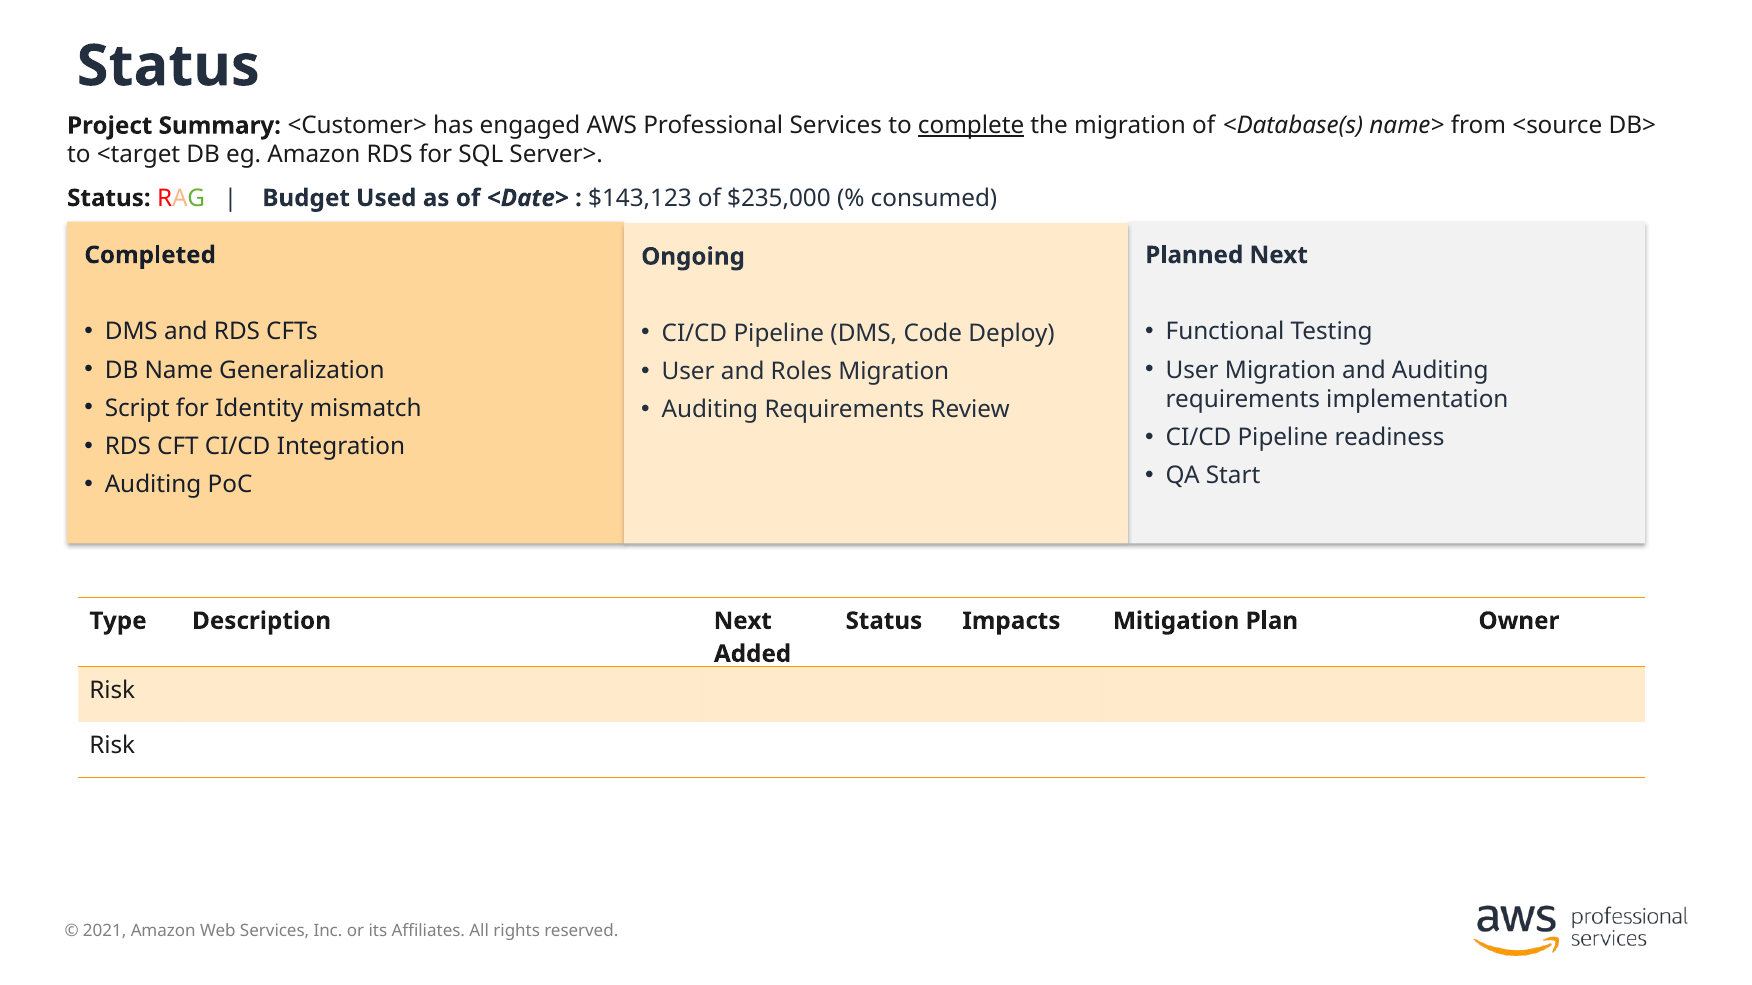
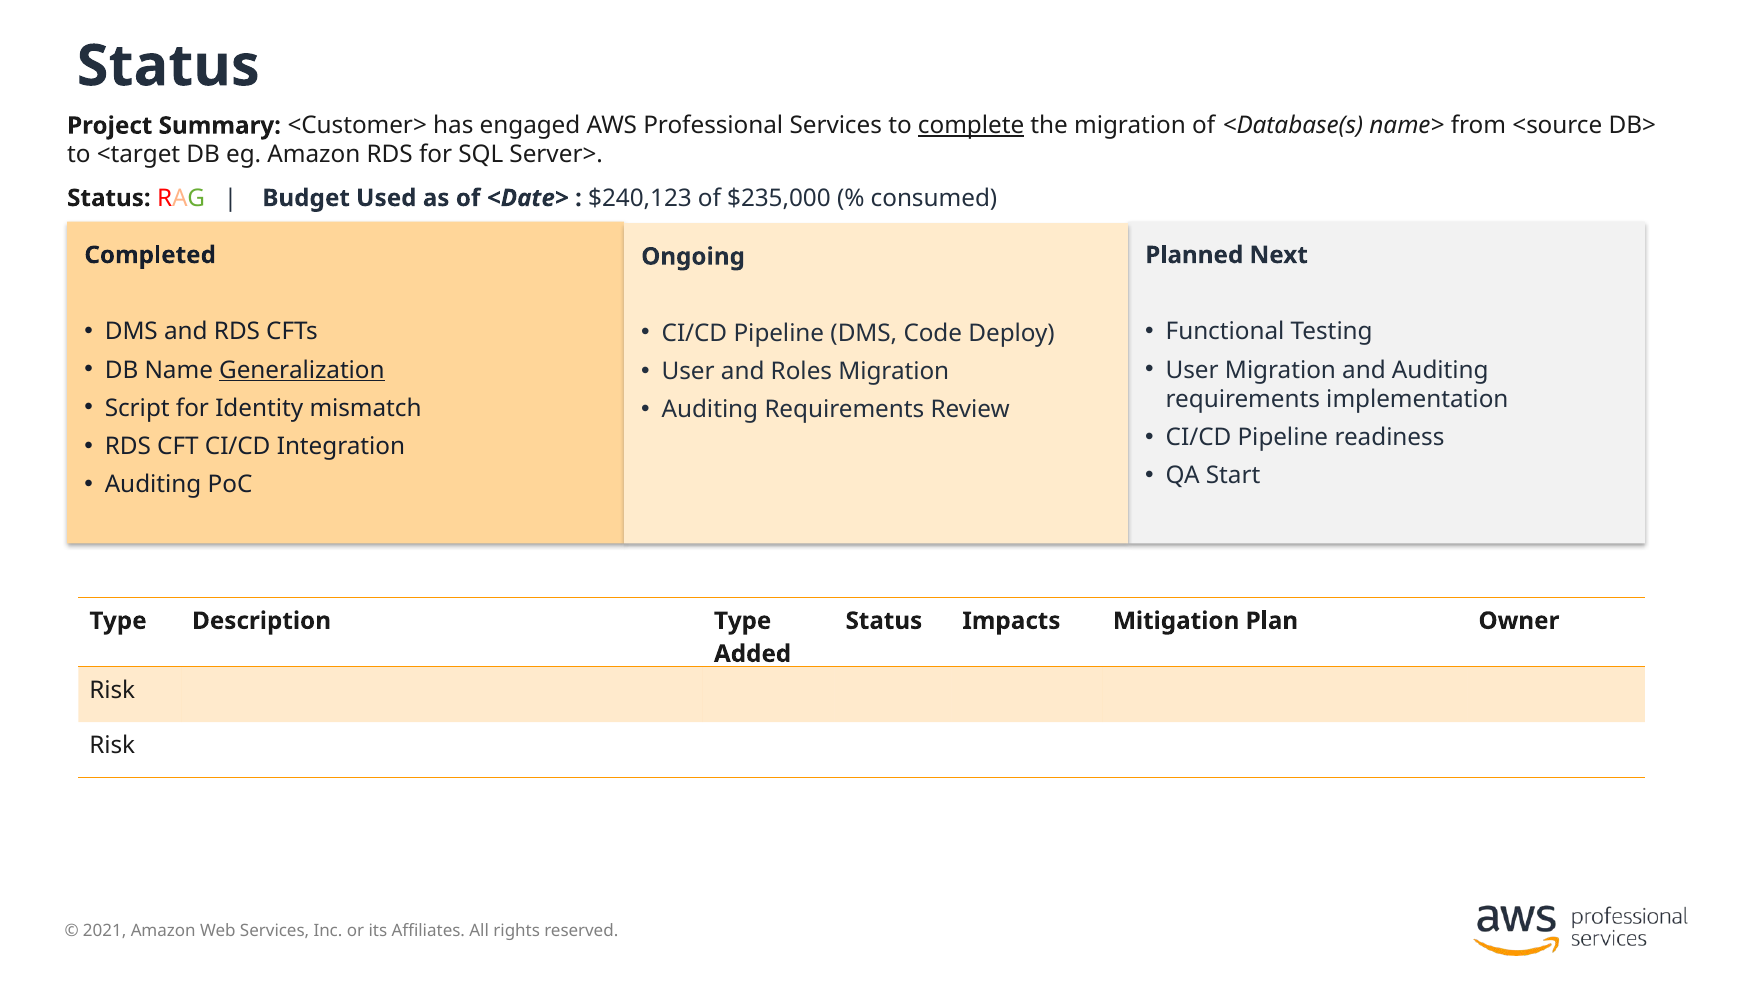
$143,123: $143,123 -> $240,123 (640, 198)
Generalization underline: none -> present (302, 370)
Description Next: Next -> Type (743, 621)
